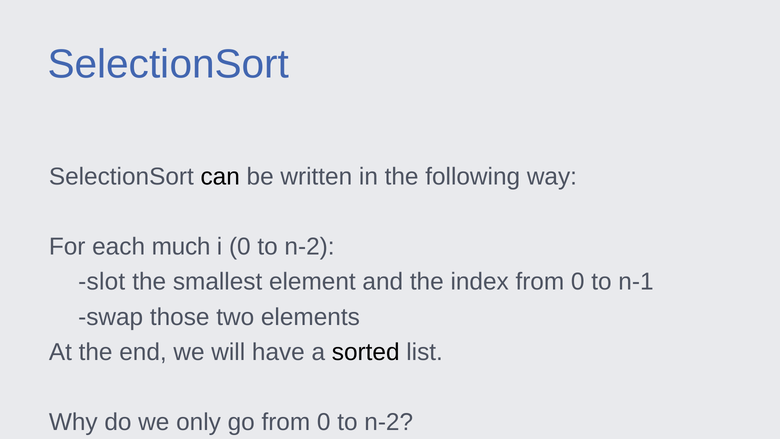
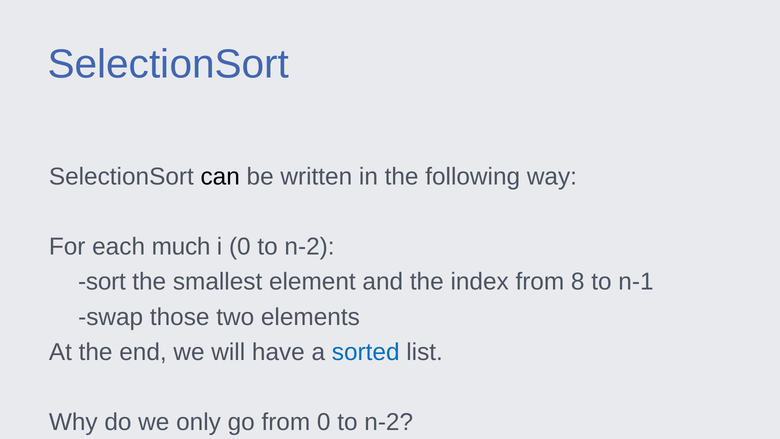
slot: slot -> sort (102, 282)
index from 0: 0 -> 8 (578, 282)
sorted colour: black -> blue (366, 352)
